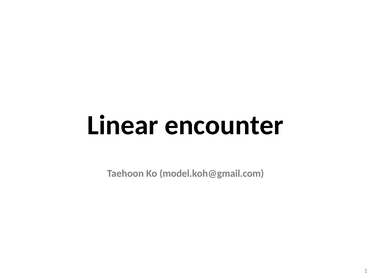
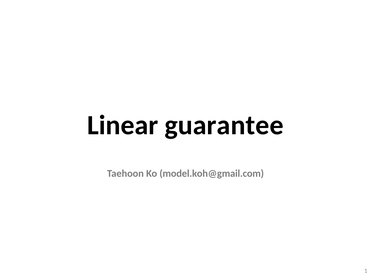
encounter: encounter -> guarantee (224, 125)
